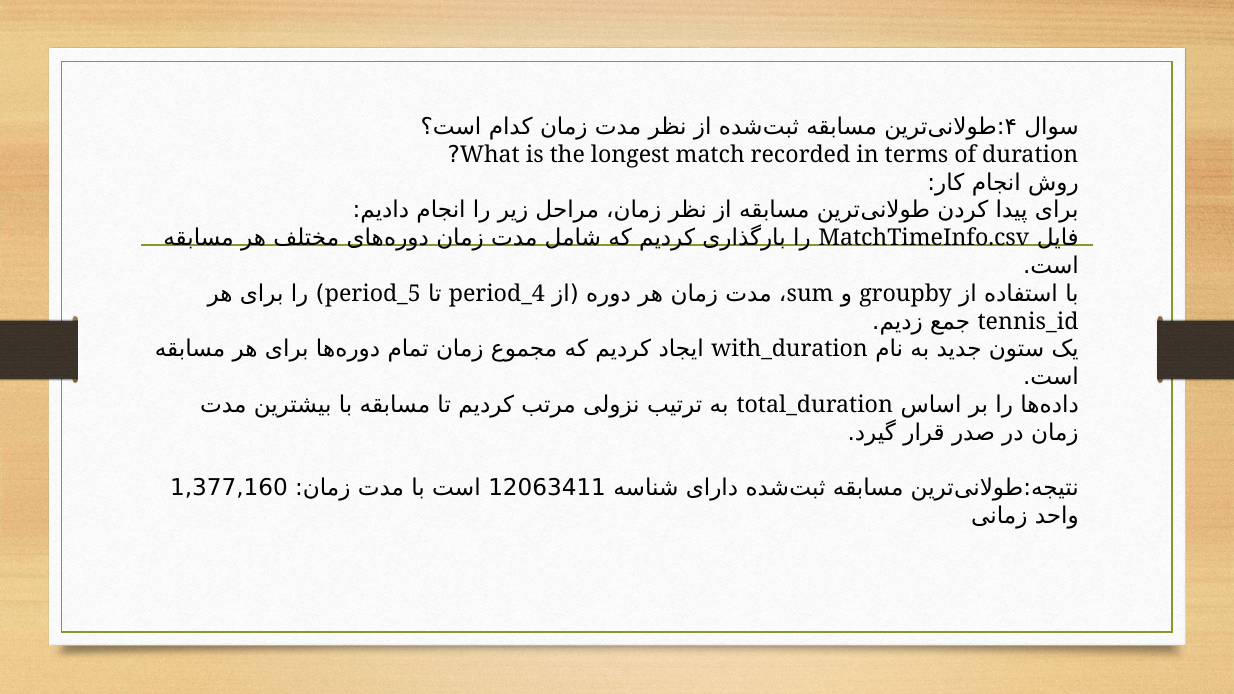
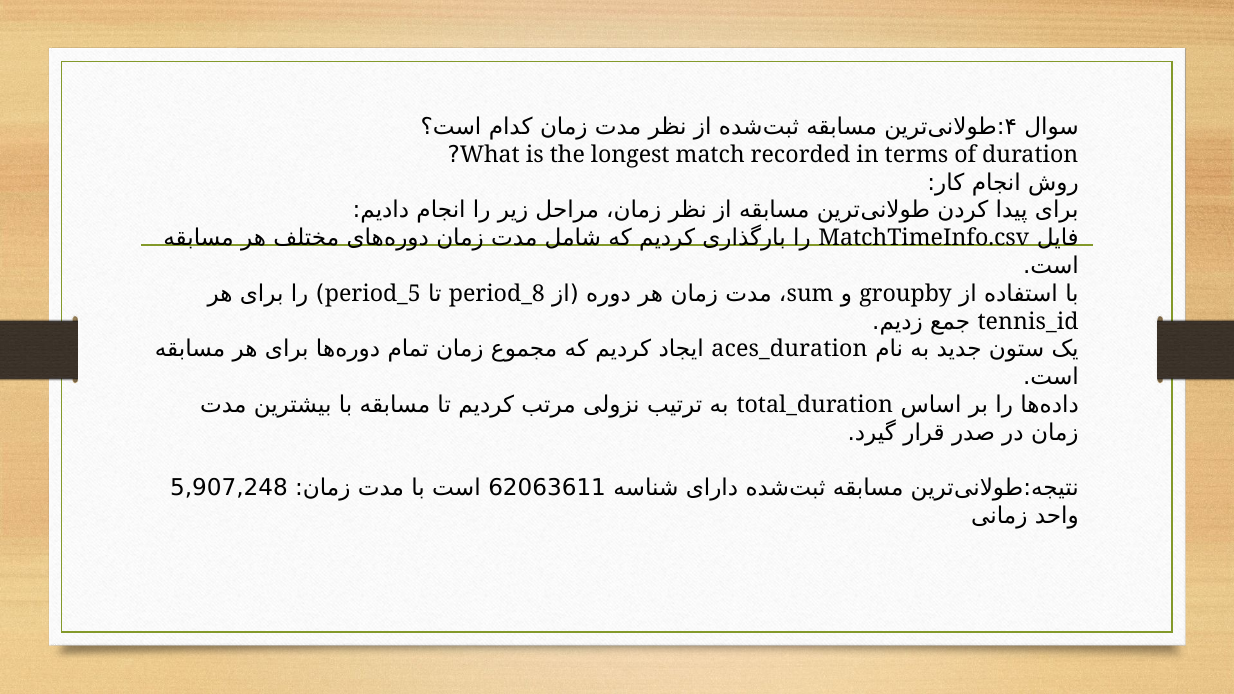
period_4: period_4 -> period_8 (497, 294)
with_duration: with_duration -> aces_duration (790, 349)
1,377,160: 1,377,160 -> 5,907,248 (229, 488)
12063411: 12063411 -> 62063611 (547, 488)
